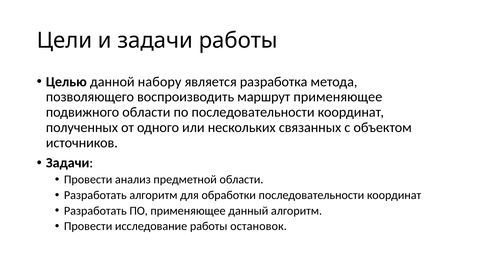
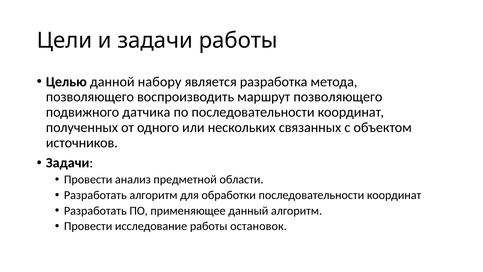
маршрут применяющее: применяющее -> позволяющего (338, 97)
подвижного области: области -> датчика (146, 112)
